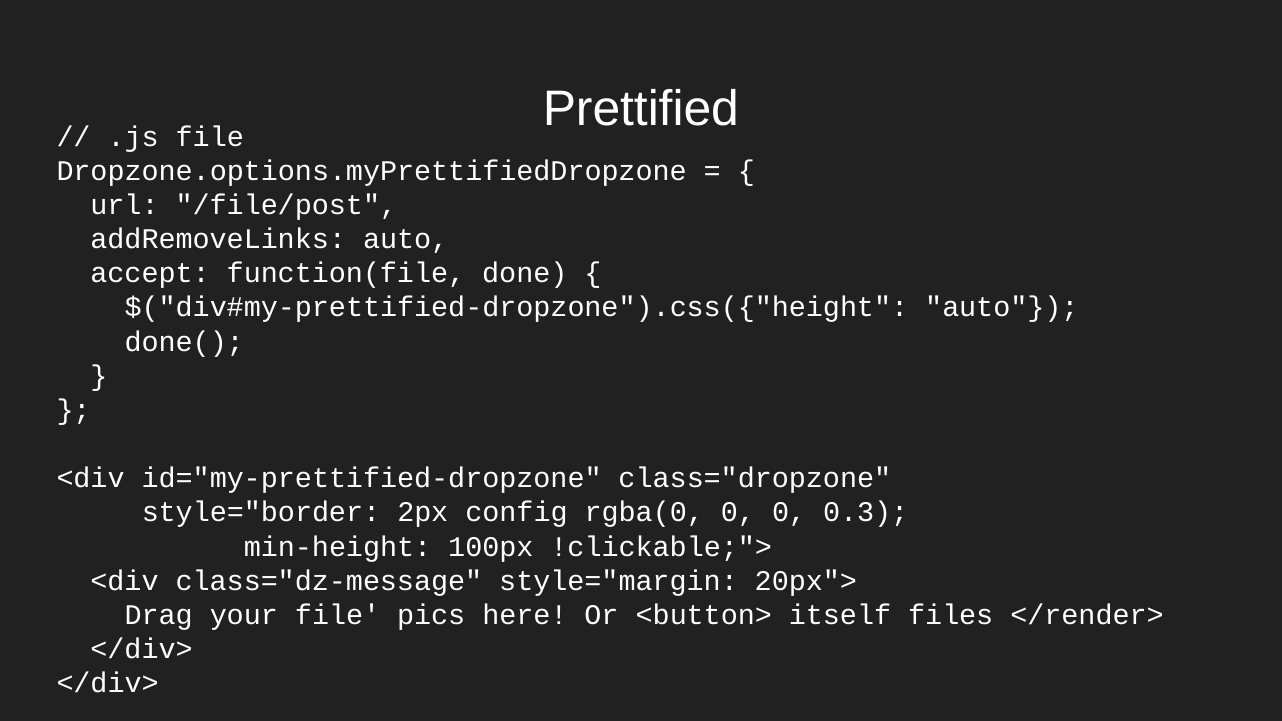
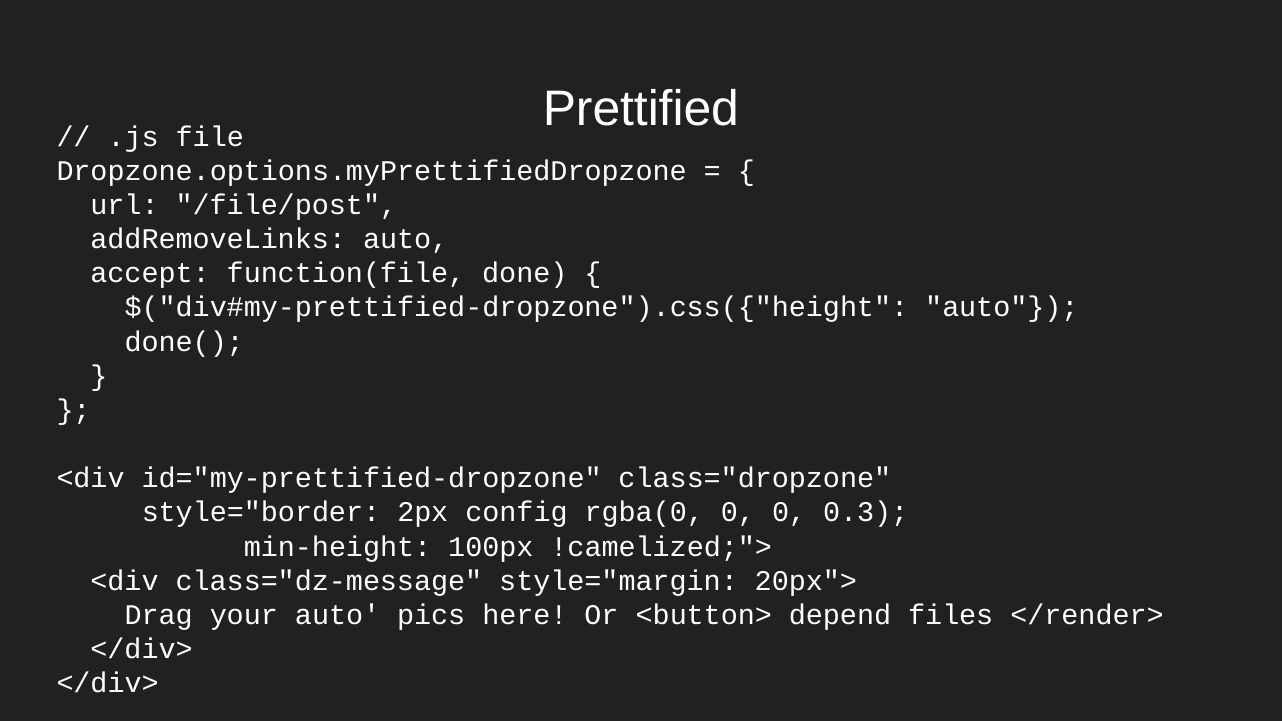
!clickable;">: !clickable;"> -> !camelized;"> (661, 547)
your file: file -> auto (338, 615)
itself: itself -> depend (840, 615)
